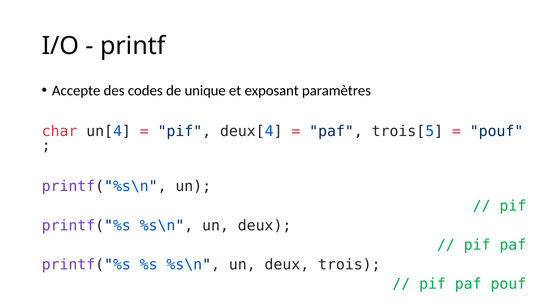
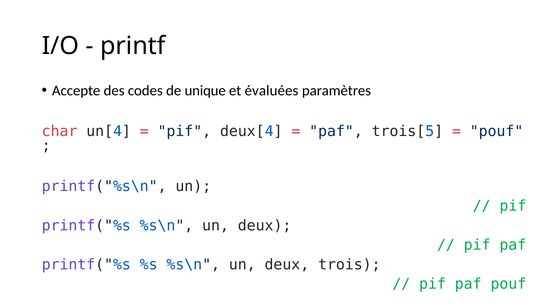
exposant: exposant -> évaluées (272, 91)
